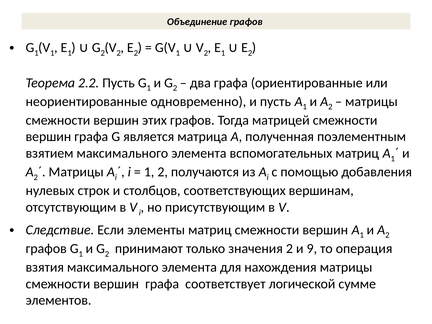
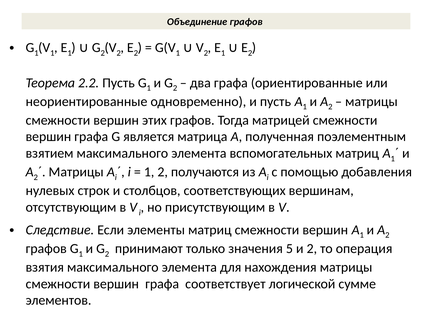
значения 2: 2 -> 5 (289, 249)
и 9: 9 -> 2 (312, 249)
